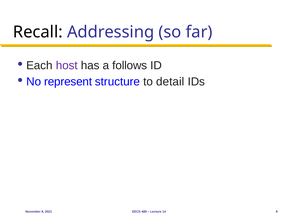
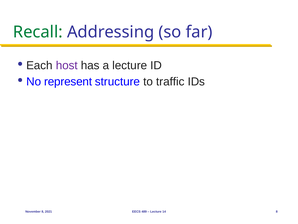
Recall colour: black -> green (38, 32)
a follows: follows -> lecture (130, 65)
detail: detail -> traffic (170, 82)
